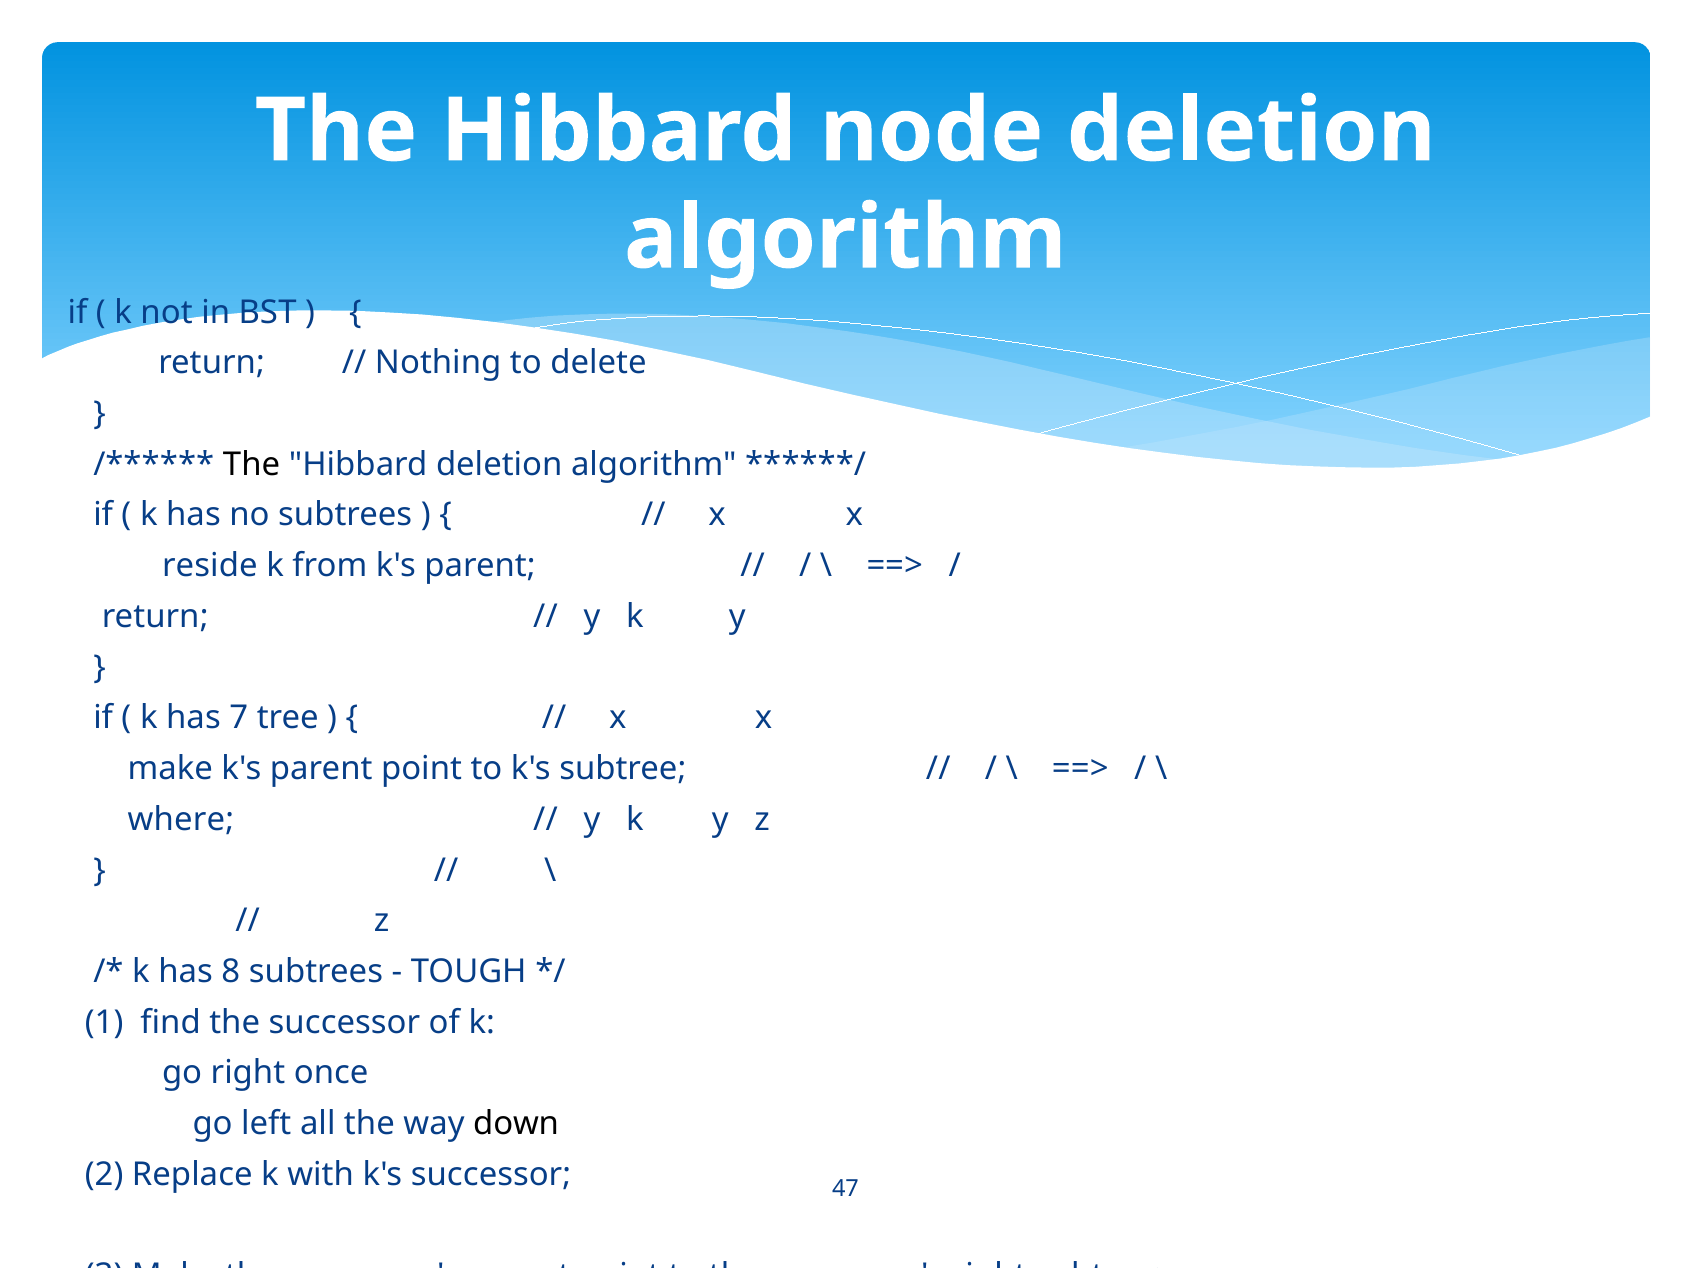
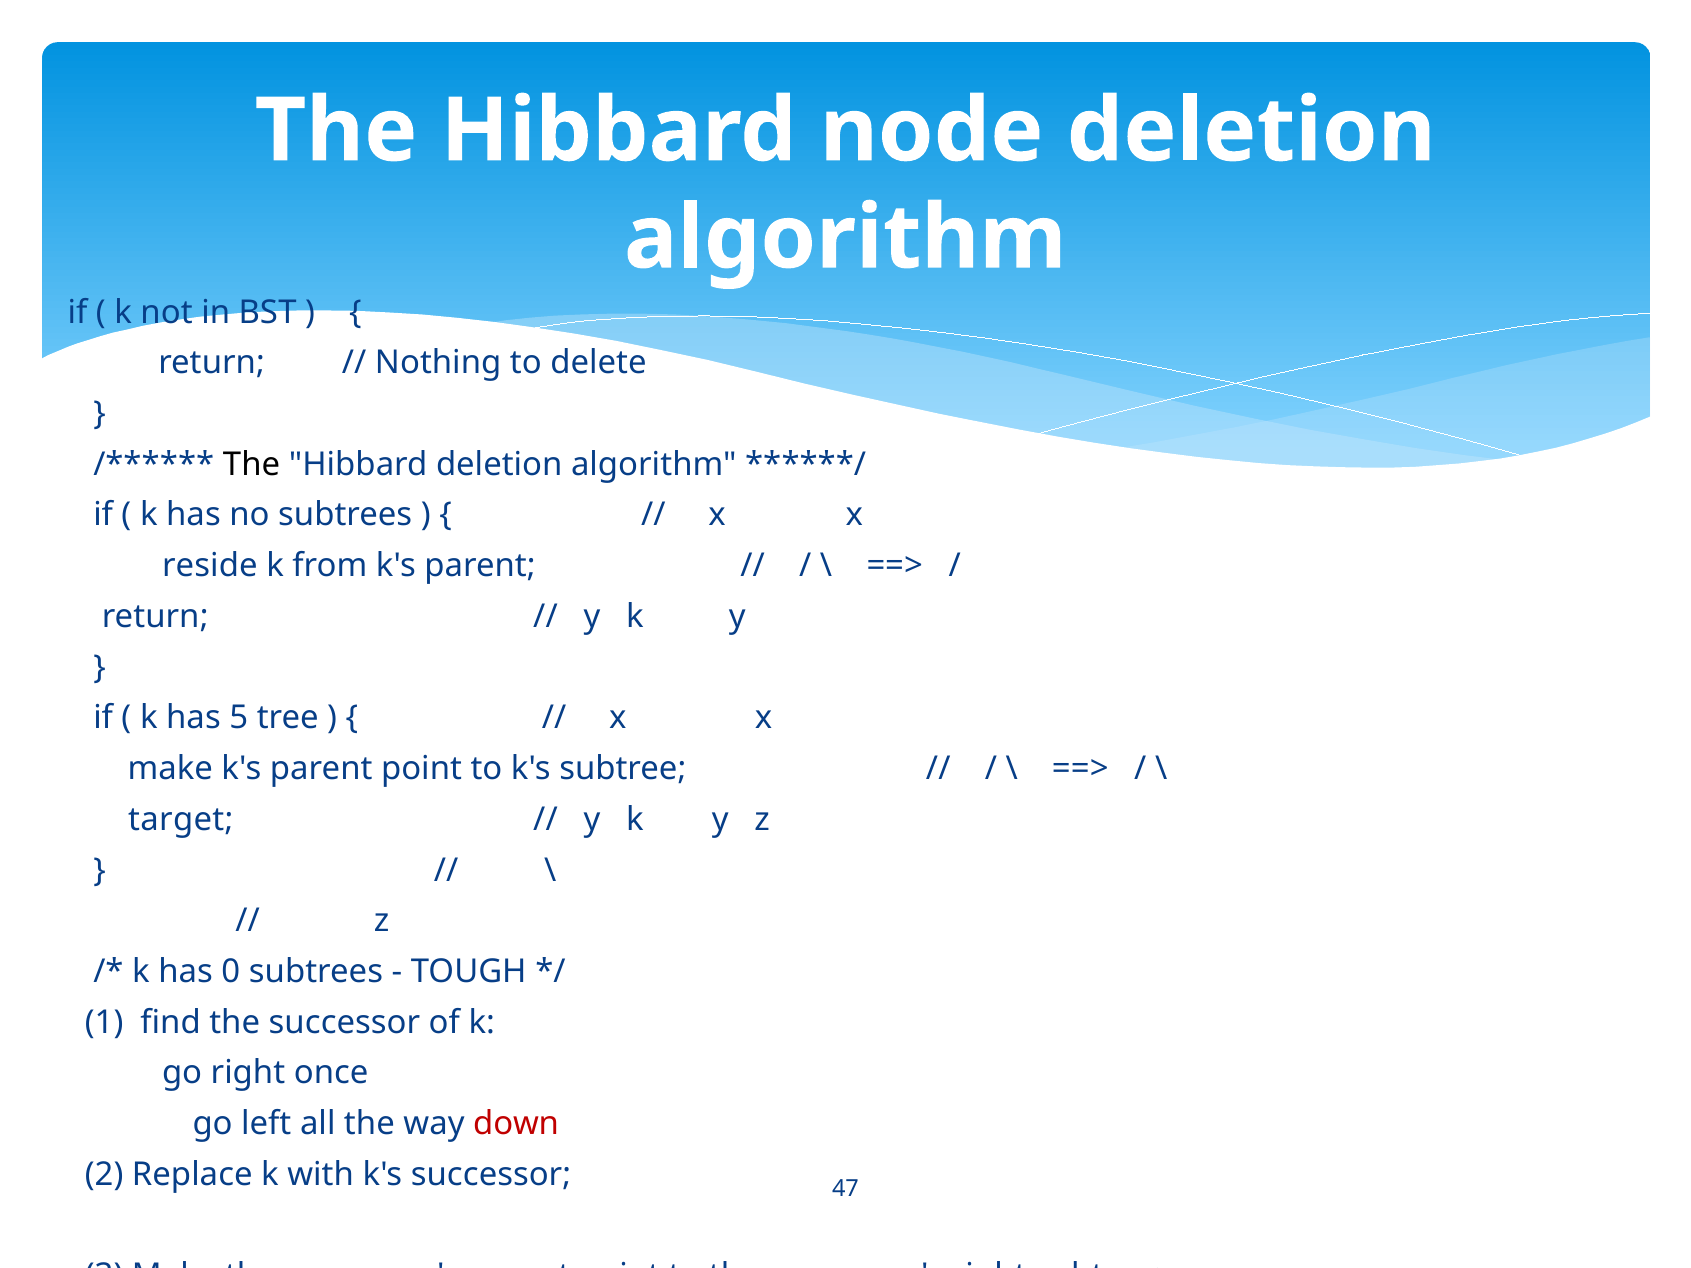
7: 7 -> 5 (239, 718)
where: where -> target (181, 820)
8: 8 -> 0 (231, 972)
down colour: black -> red (516, 1124)
